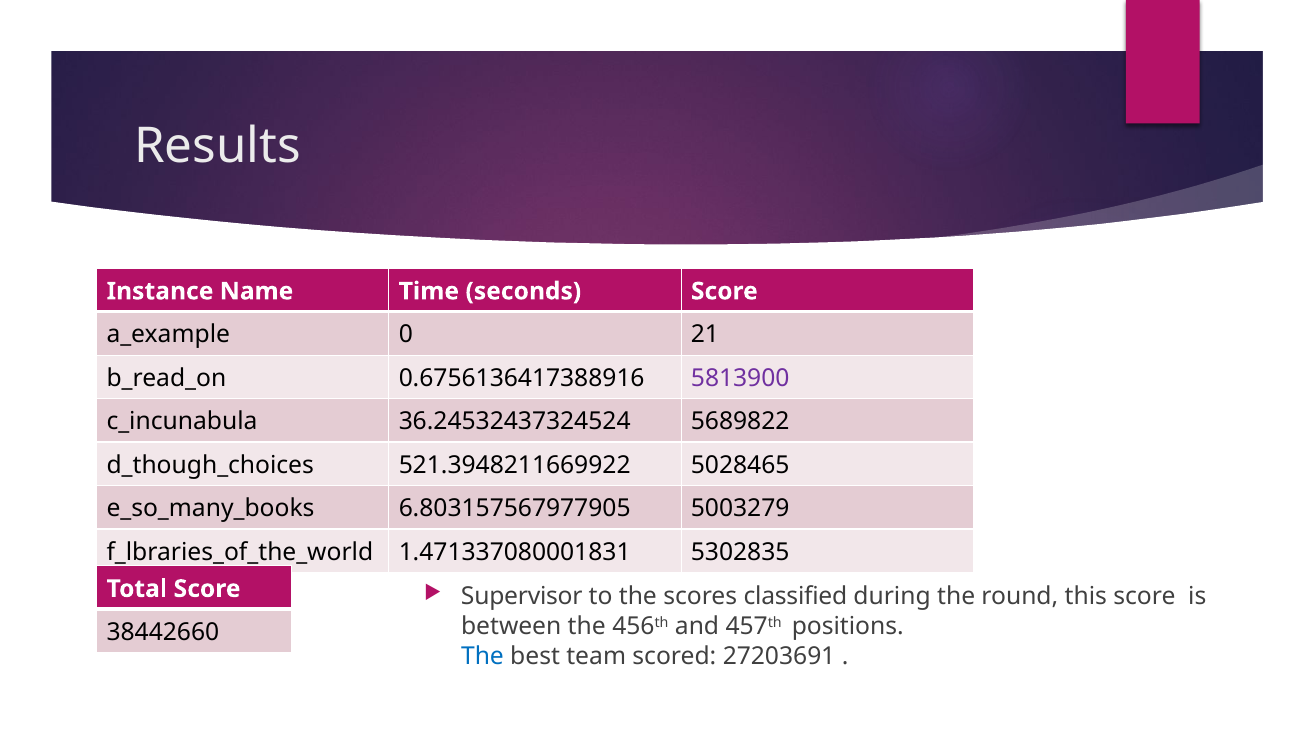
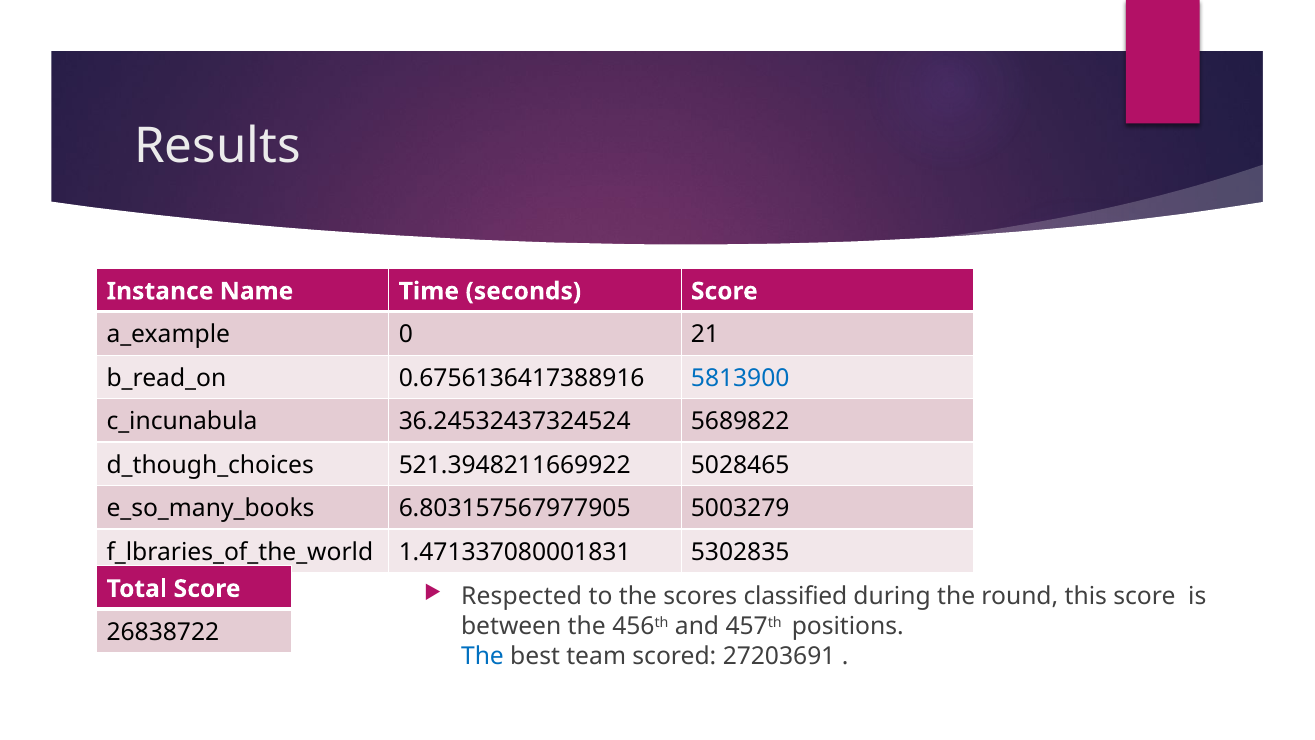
5813900 colour: purple -> blue (740, 378)
Supervisor: Supervisor -> Respected (522, 596)
38442660: 38442660 -> 26838722 (163, 632)
